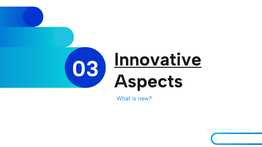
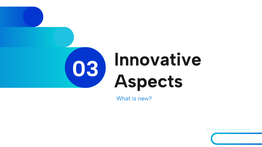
Innovative underline: present -> none (158, 60)
